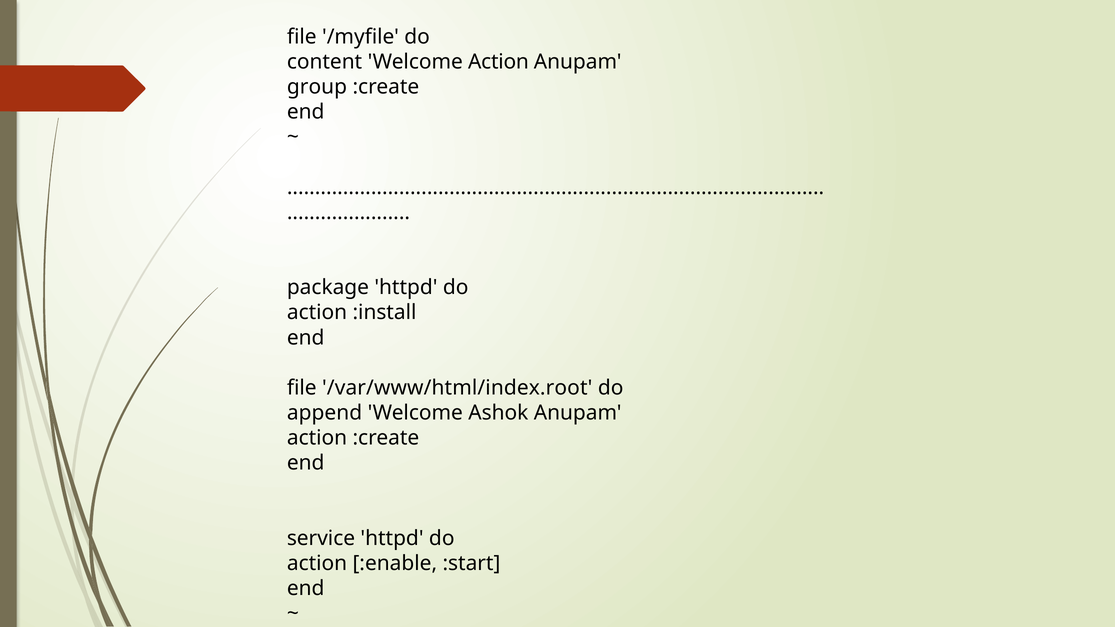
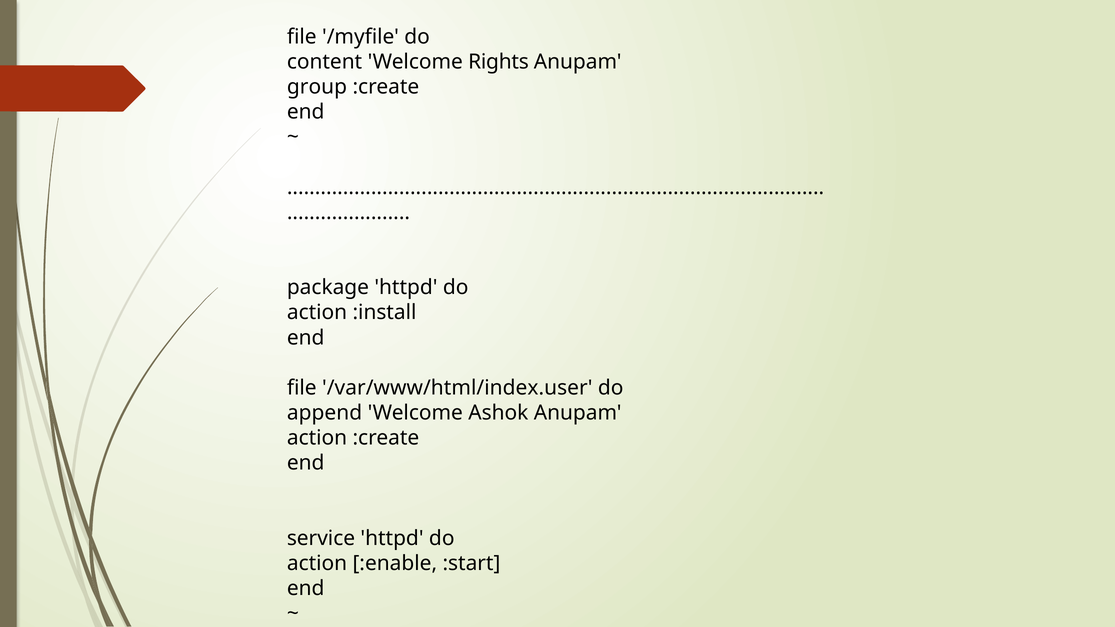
Welcome Action: Action -> Rights (498, 62)
/var/www/html/index.root: /var/www/html/index.root -> /var/www/html/index.user (457, 388)
